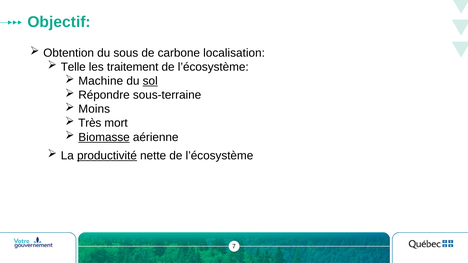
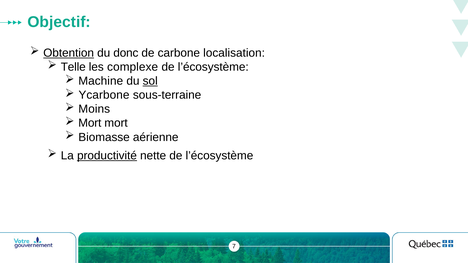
Obtention underline: none -> present (69, 53)
sous: sous -> donc (126, 53)
traitement: traitement -> complexe (133, 67)
Répondre: Répondre -> Ycarbone (104, 95)
Très: Très -> Mort (90, 123)
Biomasse underline: present -> none (104, 137)
